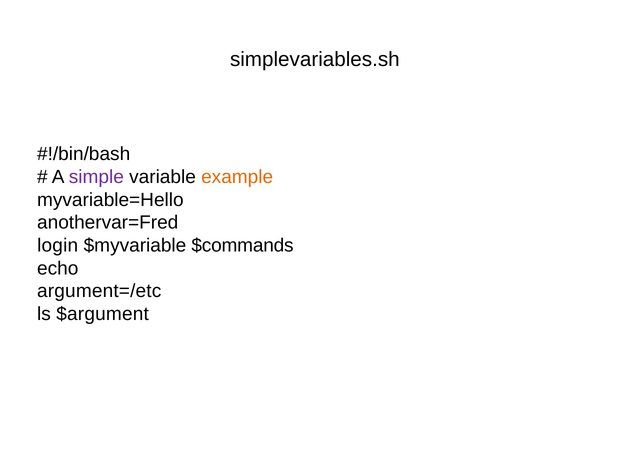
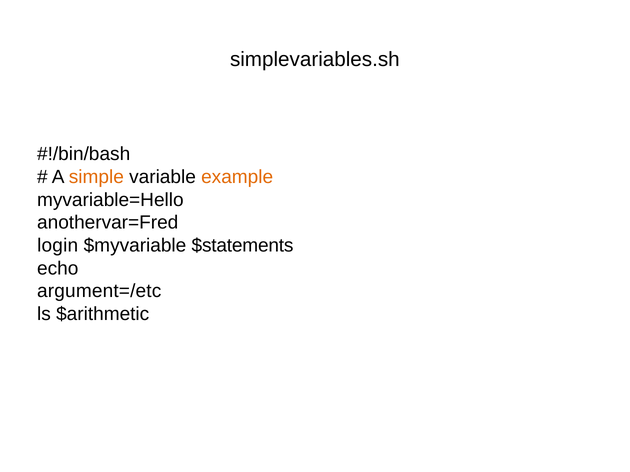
simple colour: purple -> orange (96, 177)
$commands: $commands -> $statements (243, 246)
$argument: $argument -> $arithmetic (103, 314)
